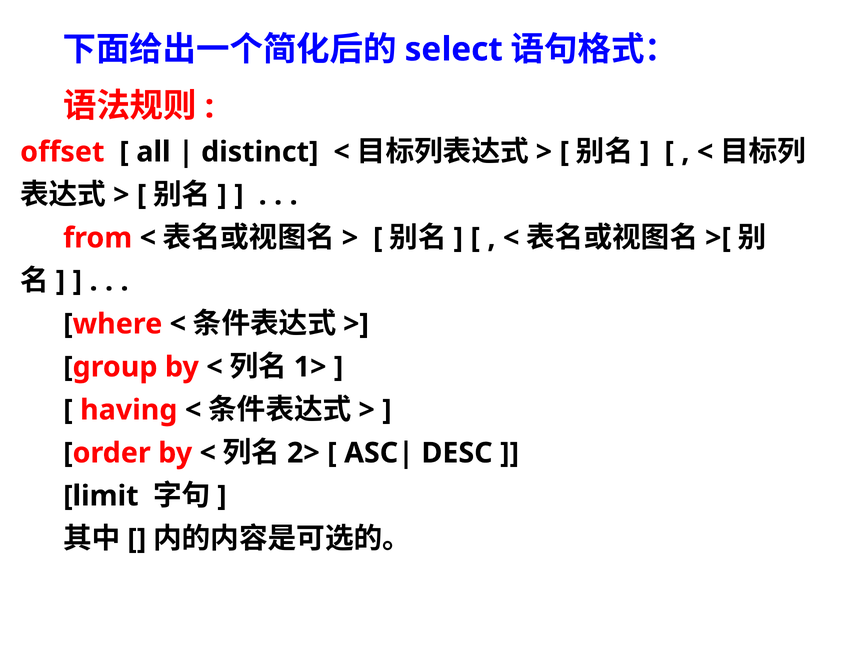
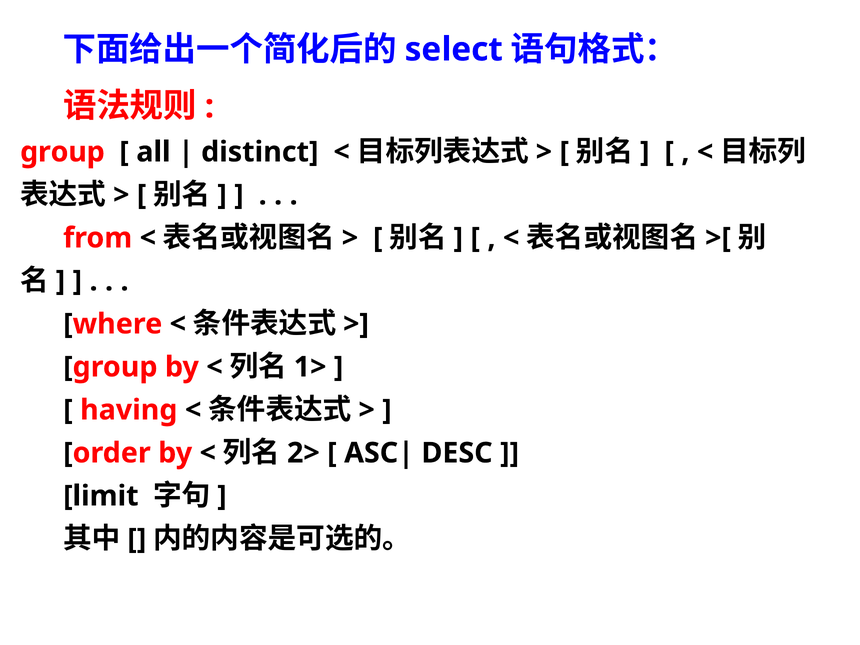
offset: offset -> group (62, 152)
